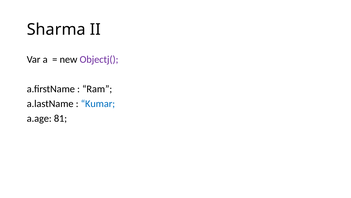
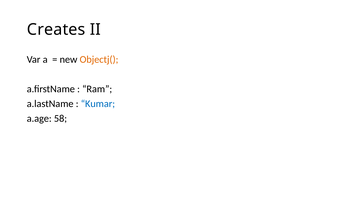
Sharma: Sharma -> Creates (56, 29)
Objectj( colour: purple -> orange (99, 59)
81: 81 -> 58 (60, 118)
